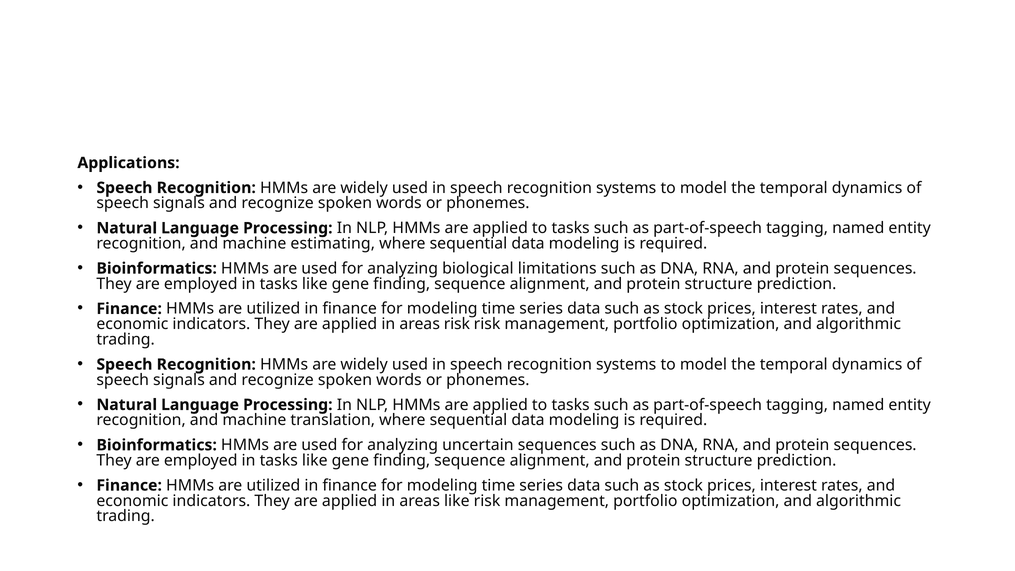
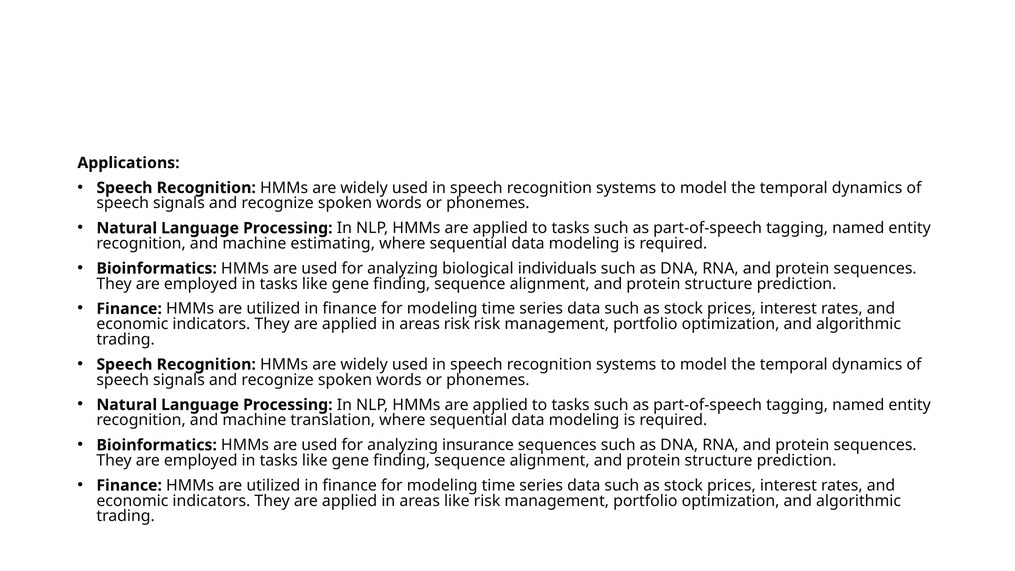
limitations: limitations -> individuals (557, 268)
uncertain: uncertain -> insurance (478, 445)
